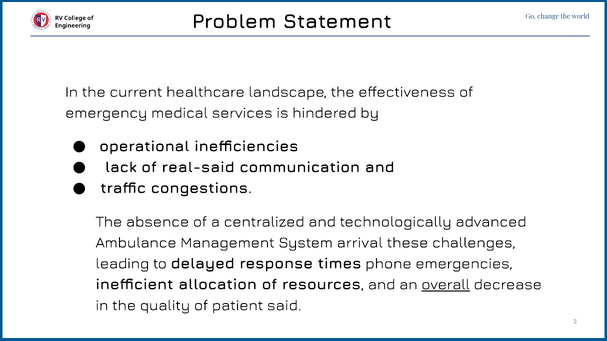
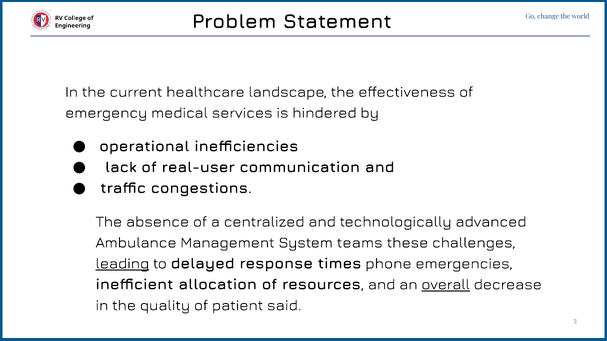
real-said: real-said -> real-user (198, 167)
arrival: arrival -> teams (360, 243)
leading underline: none -> present (122, 264)
